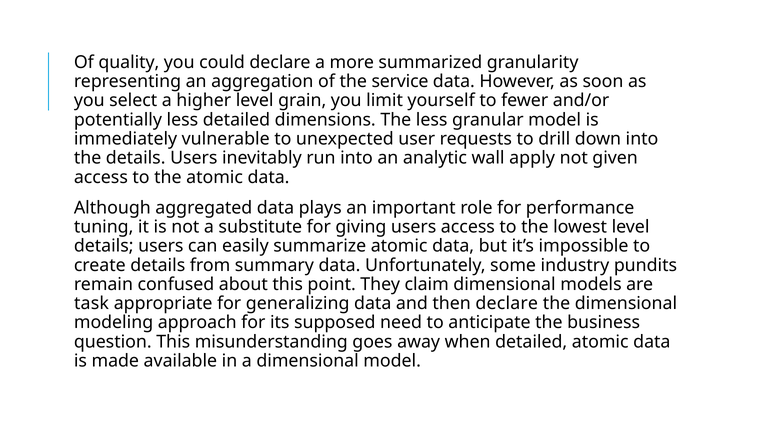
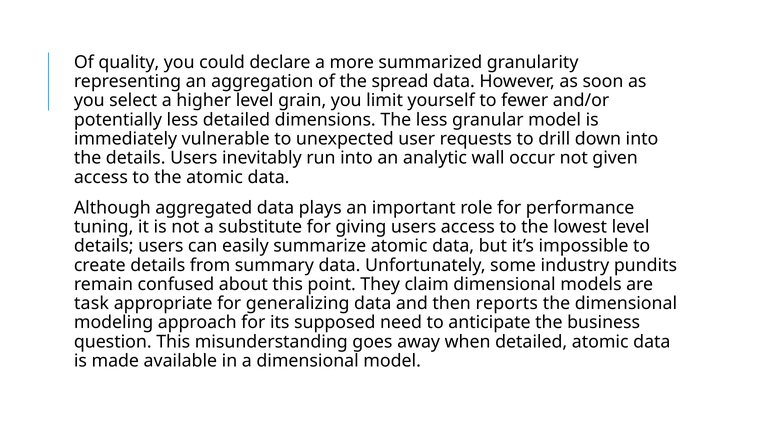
service: service -> spread (400, 82)
apply: apply -> occur (532, 158)
then declare: declare -> reports (507, 304)
